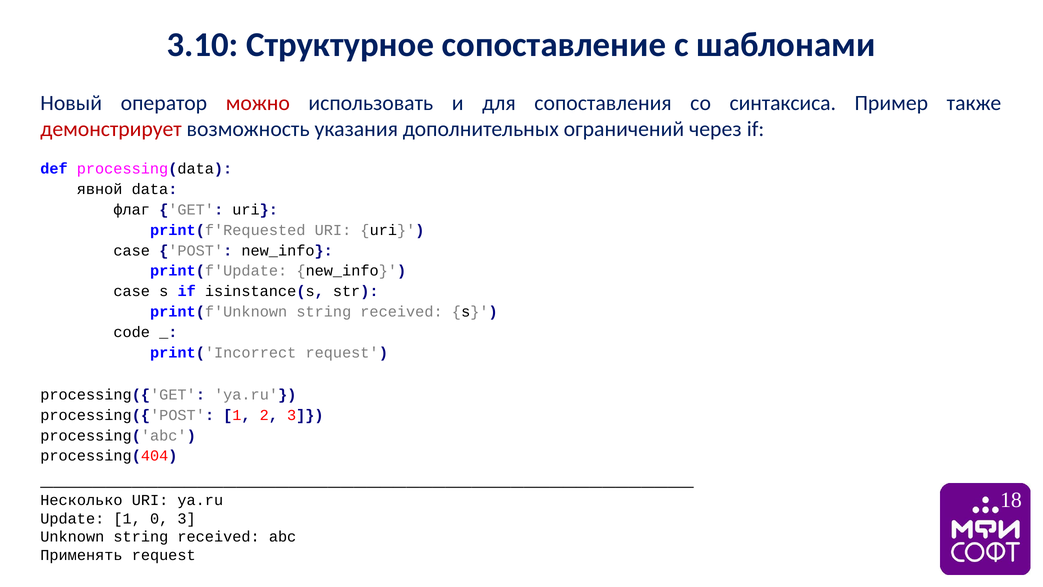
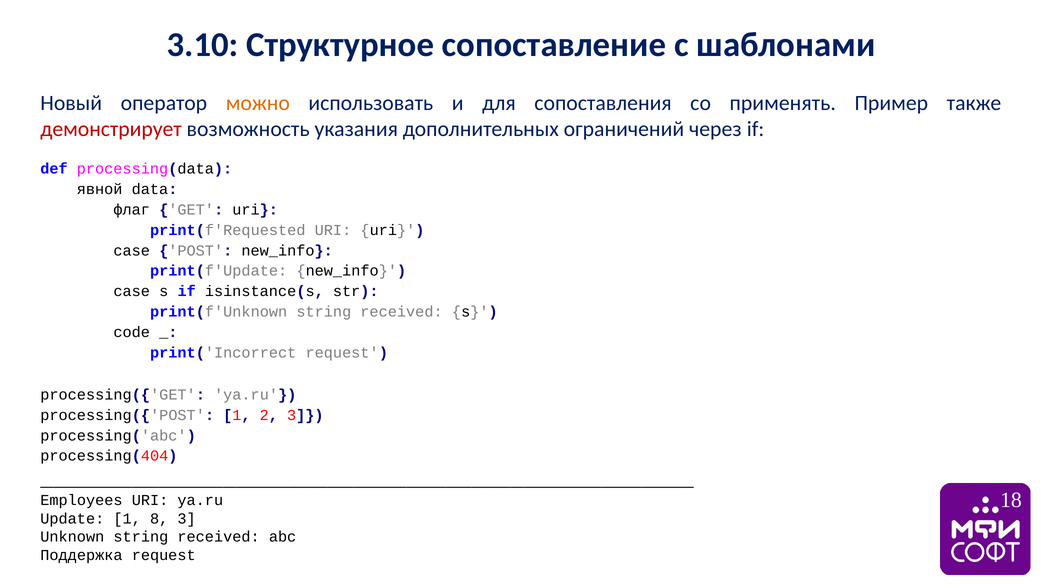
можно colour: red -> orange (258, 103)
синтаксиса: синтаксиса -> применять (783, 103)
Несколько: Несколько -> Employees (81, 500)
0: 0 -> 8 (159, 518)
Применять: Применять -> Поддержка (81, 555)
